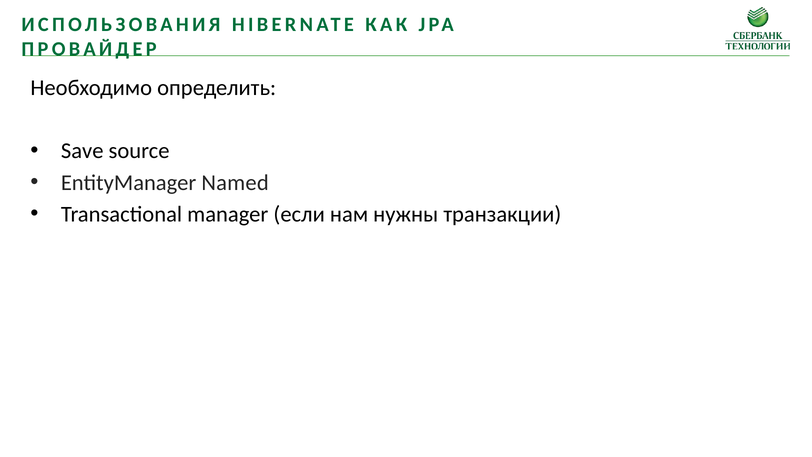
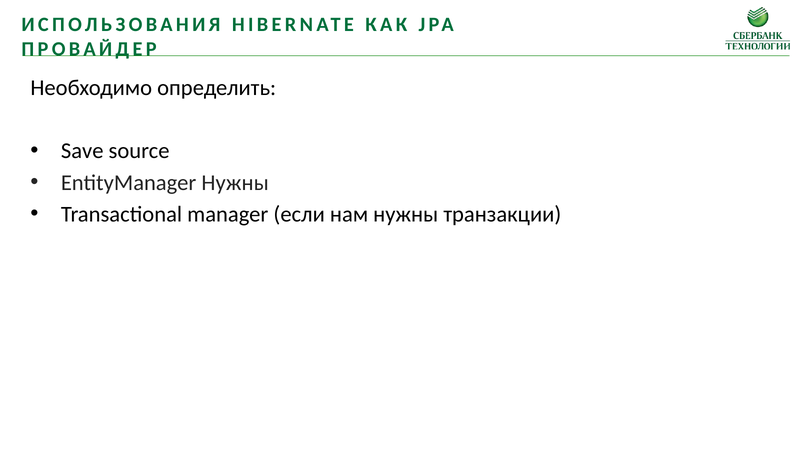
EntityManager Named: Named -> Нужны (235, 183)
